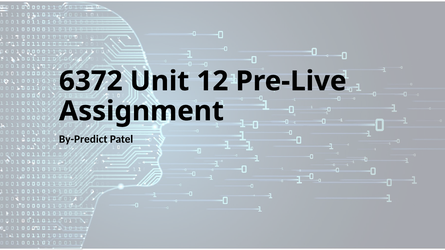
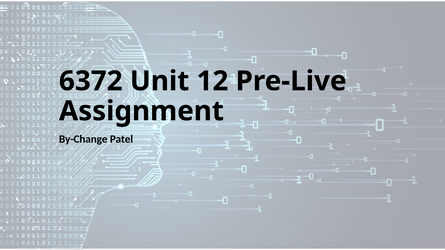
By-Predict: By-Predict -> By-Change (83, 139)
